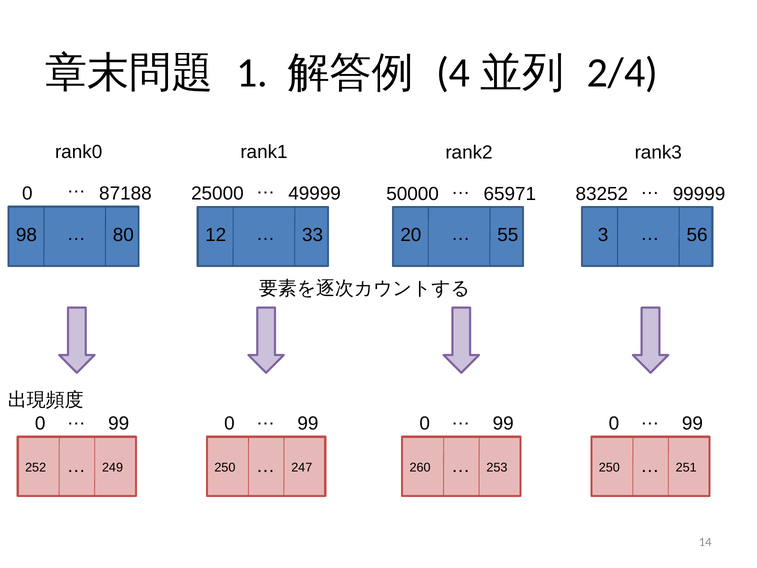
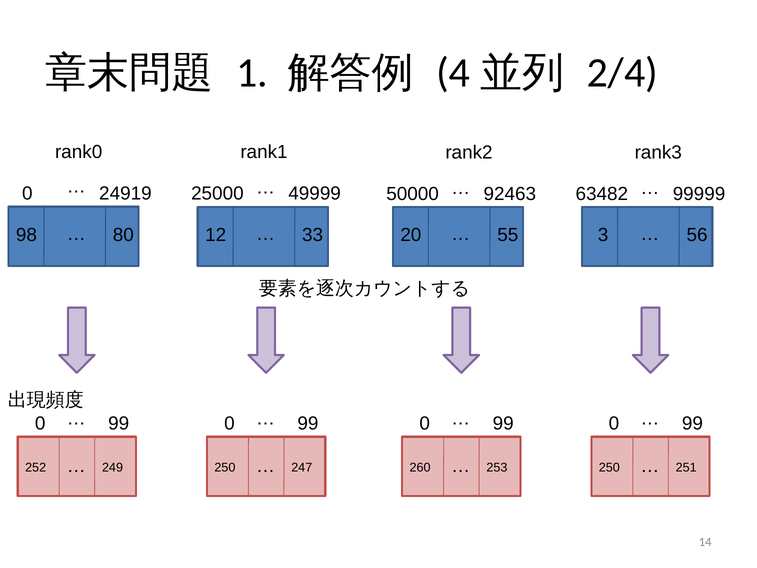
87188: 87188 -> 24919 (125, 193)
65971: 65971 -> 92463 (510, 194)
83252: 83252 -> 63482 (602, 194)
